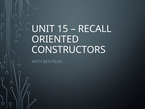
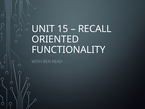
CONSTRUCTORS: CONSTRUCTORS -> FUNCTIONALITY (69, 50)
